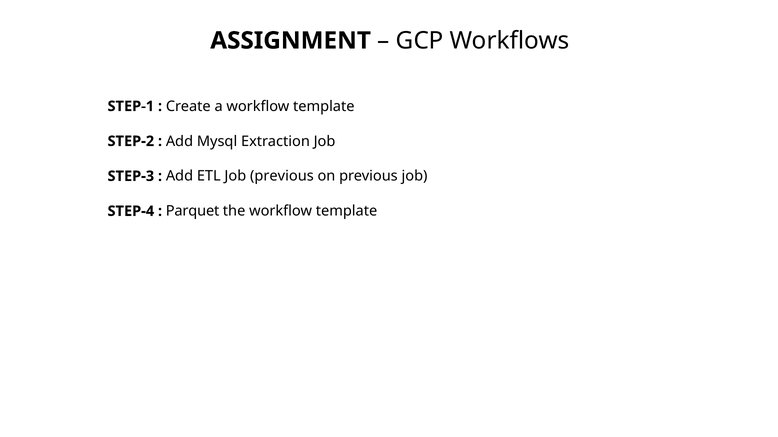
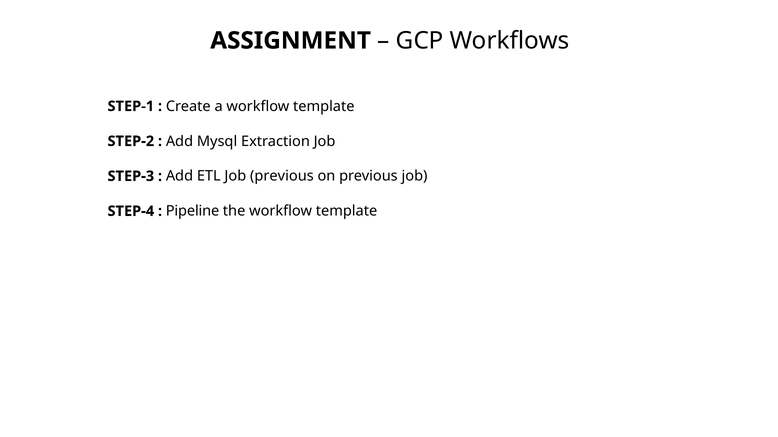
Parquet: Parquet -> Pipeline (193, 211)
